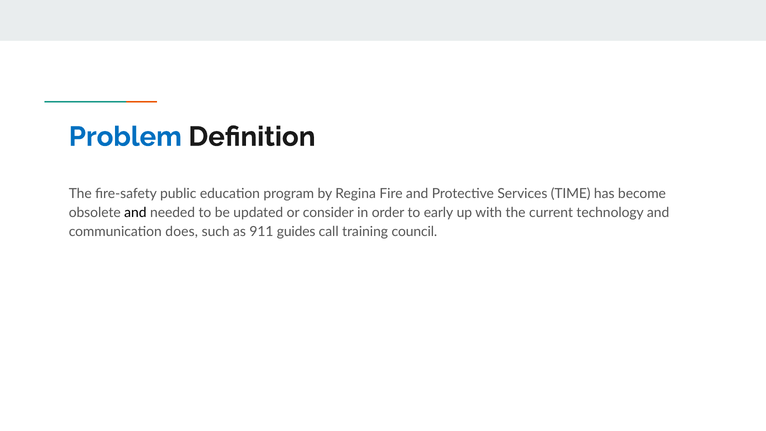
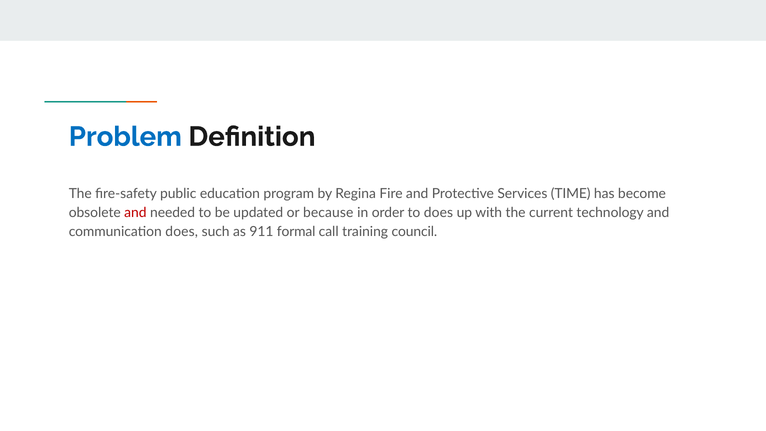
and colour: black -> red (135, 213)
consider: consider -> because (328, 213)
to early: early -> does (438, 213)
guides: guides -> formal (296, 232)
